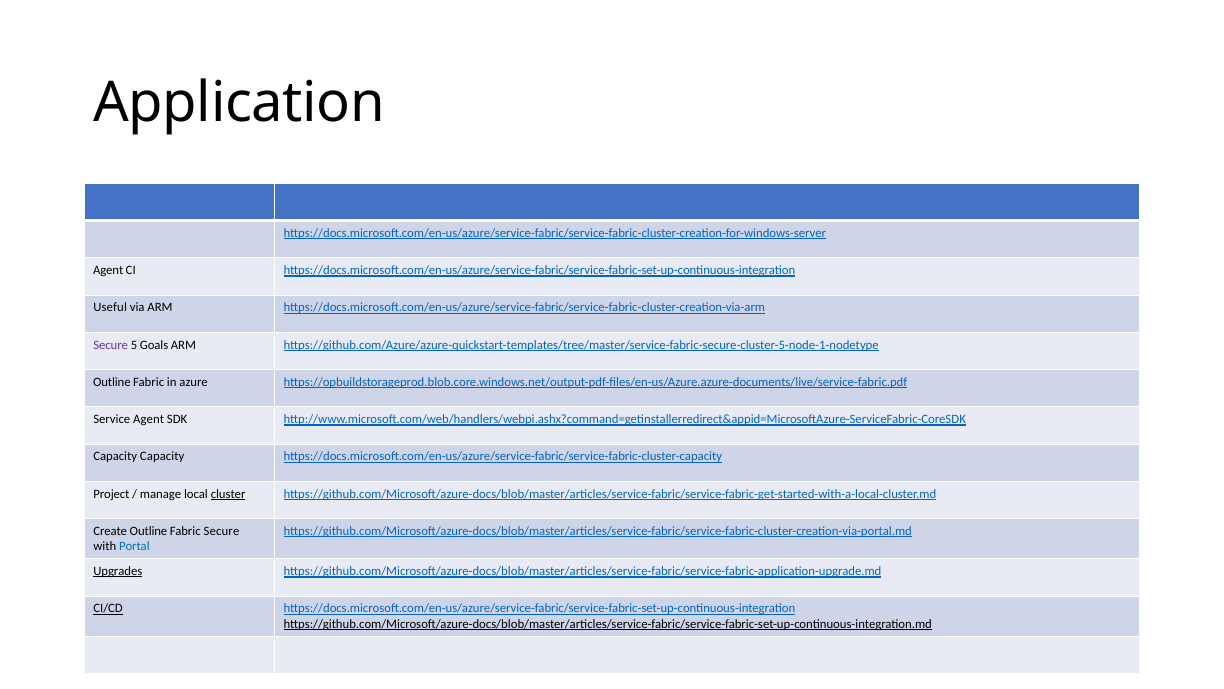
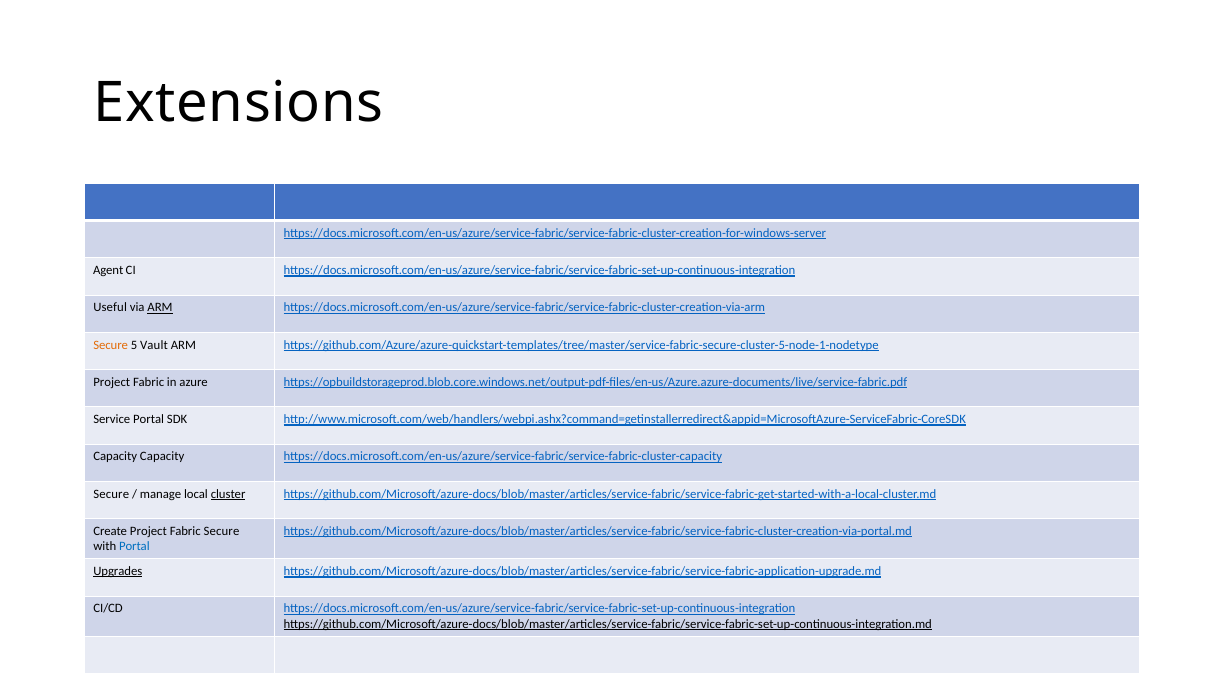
Application: Application -> Extensions (239, 103)
ARM underline: none -> present (160, 307)
Secure colour: purple -> orange (111, 345)
Goals: Goals -> Vault (154, 345)
Outline: Outline -> Project (112, 382)
Service Agent: Agent -> Portal (149, 419)
Project: Project -> Secure (111, 494)
Create Outline: Outline -> Project (148, 531)
CI/CD underline: present -> none (108, 608)
